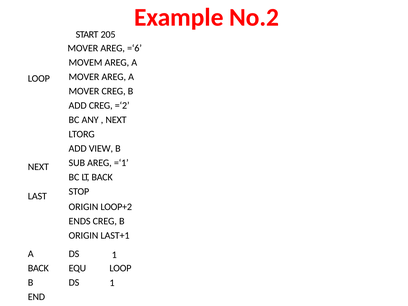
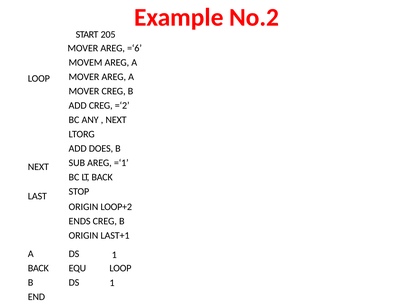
VIEW: VIEW -> DOES (101, 149)
